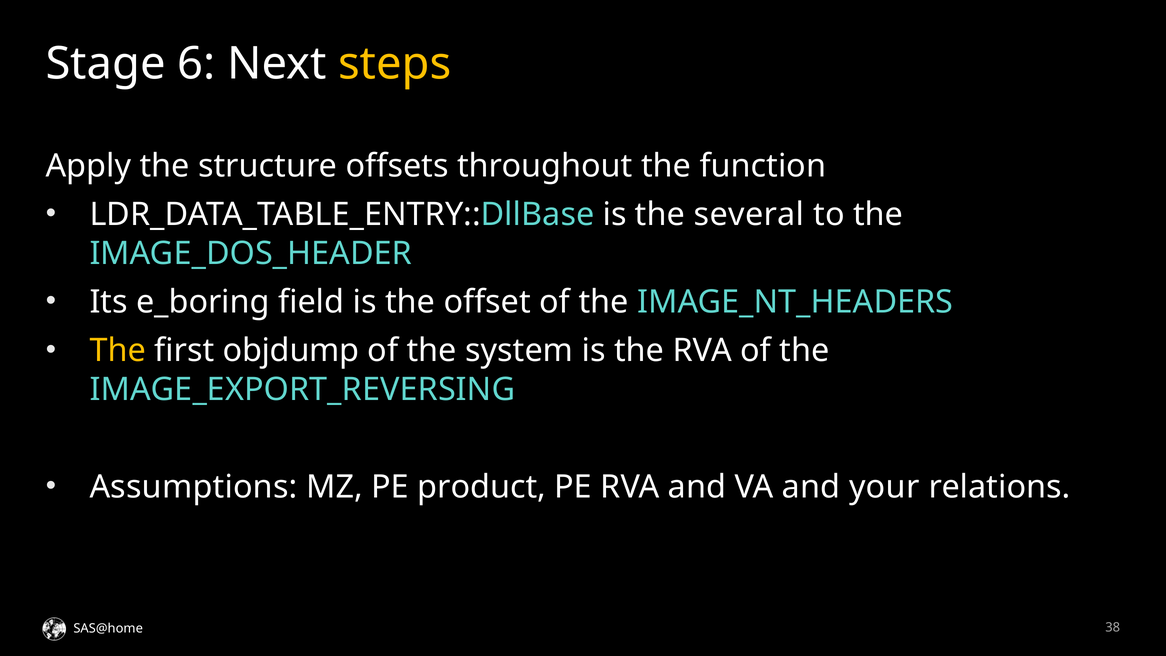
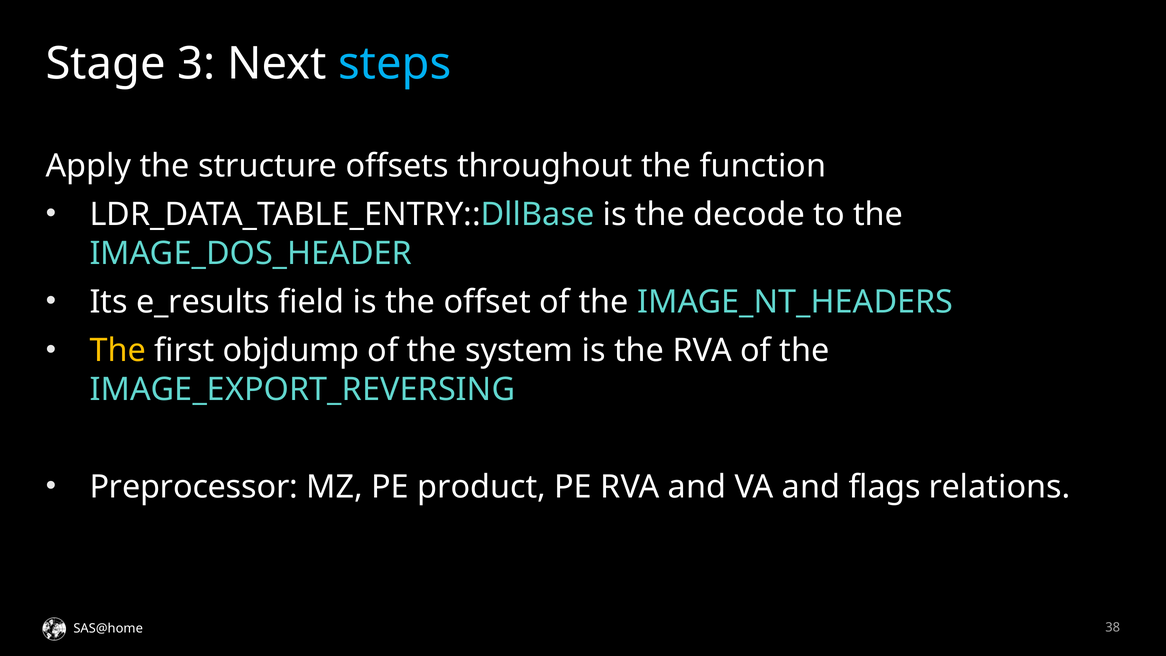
6: 6 -> 3 (196, 64)
steps colour: yellow -> light blue (395, 64)
several: several -> decode (749, 215)
e_boring: e_boring -> e_results (203, 302)
Assumptions: Assumptions -> Preprocessor (194, 487)
your: your -> flags (885, 487)
